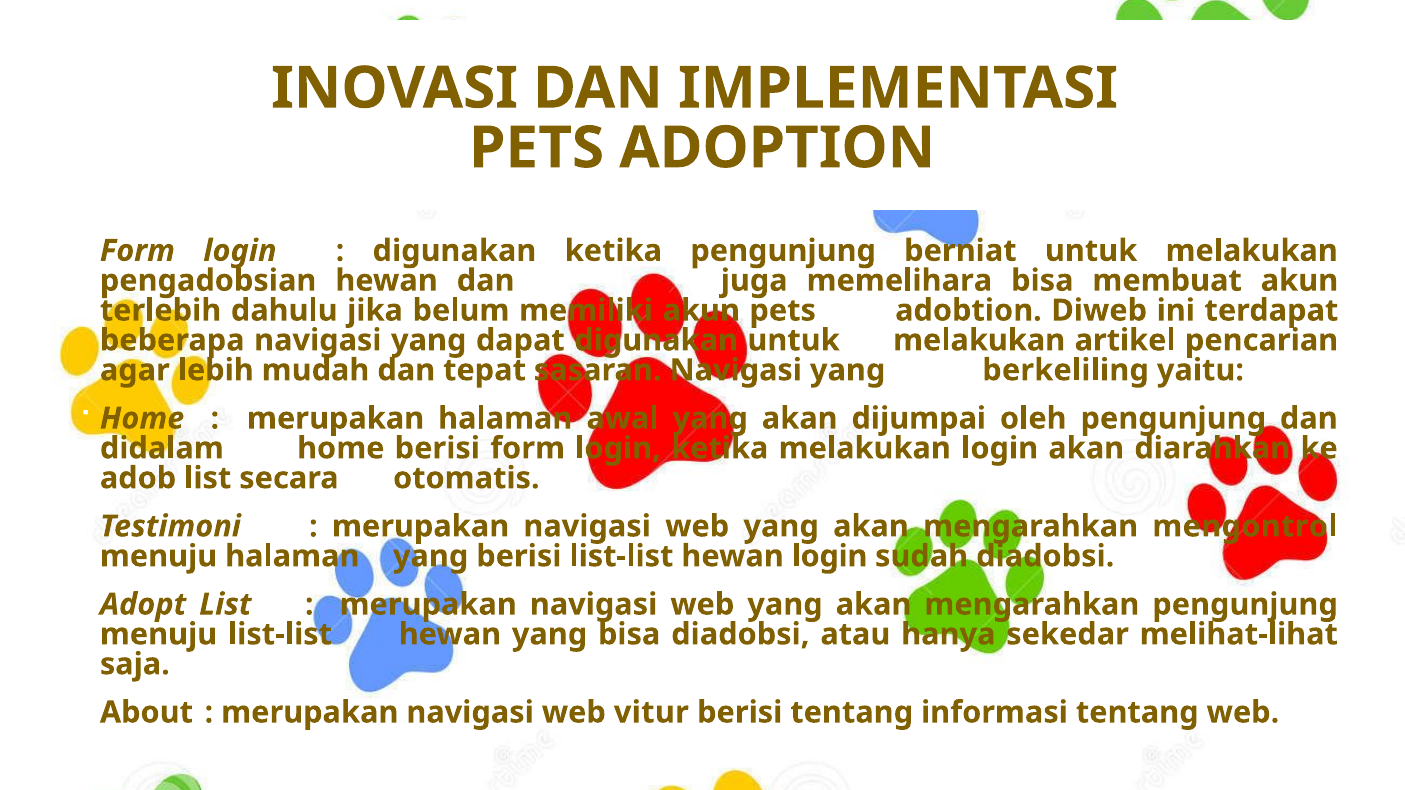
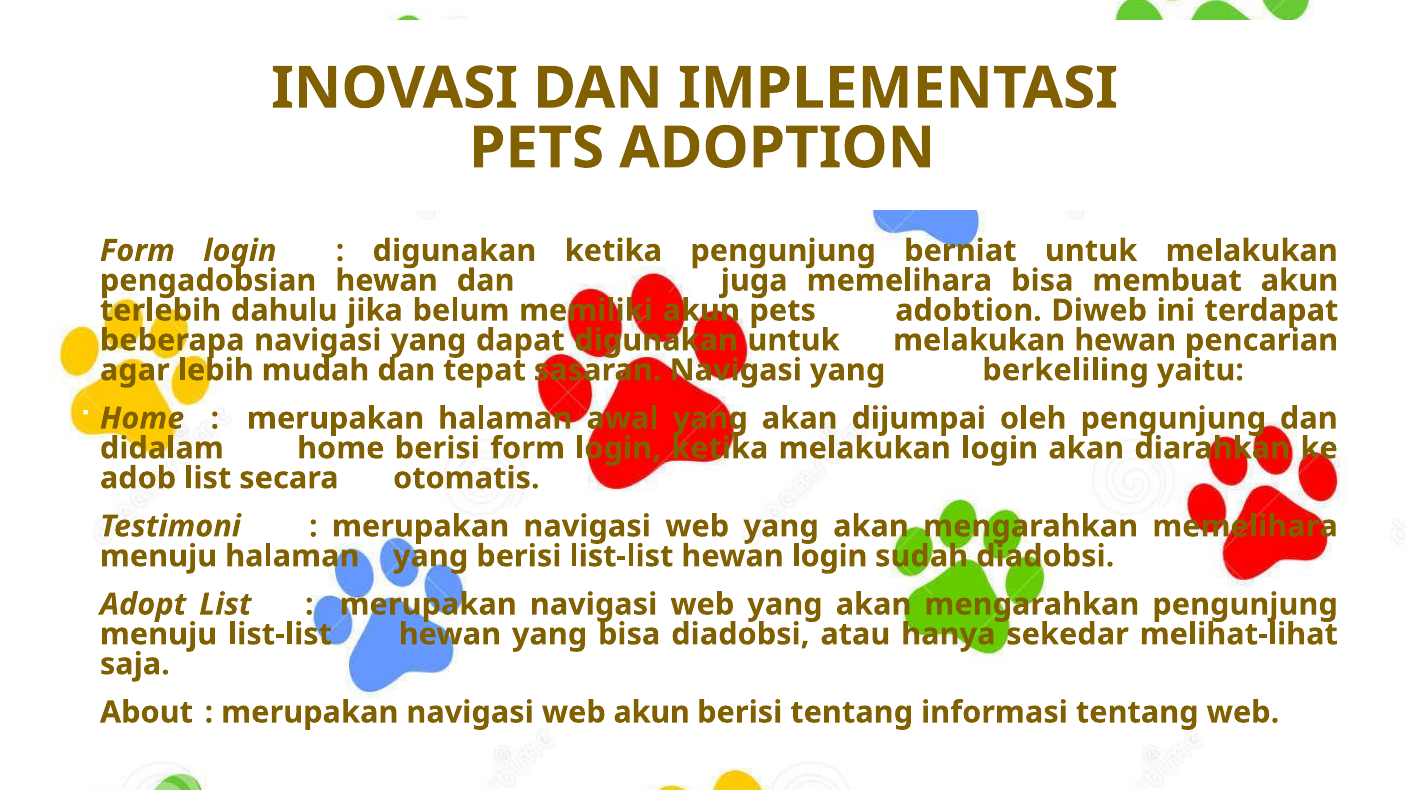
melakukan artikel: artikel -> hewan (1125, 340)
mengarahkan mengontrol: mengontrol -> memelihara (1245, 527)
web vitur: vitur -> akun (652, 713)
